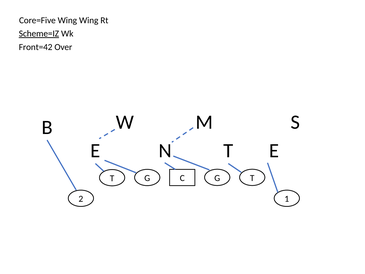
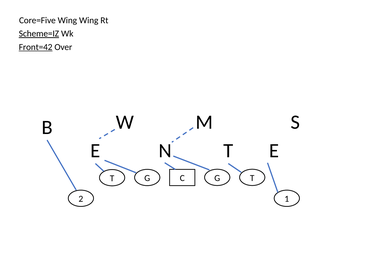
Front=42 underline: none -> present (36, 47)
